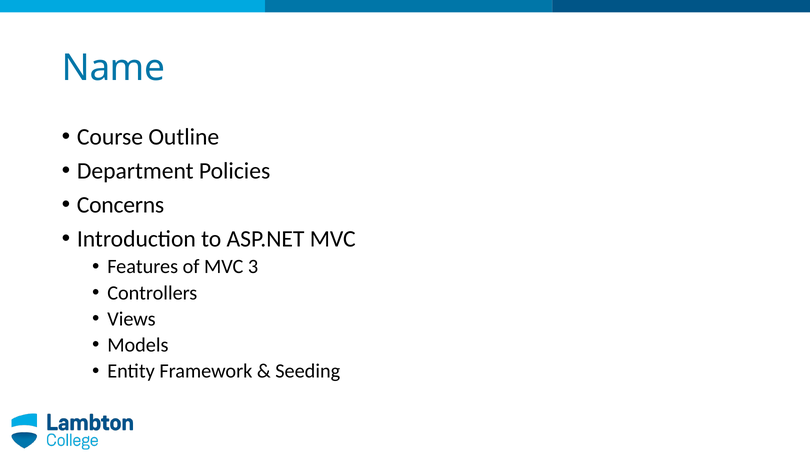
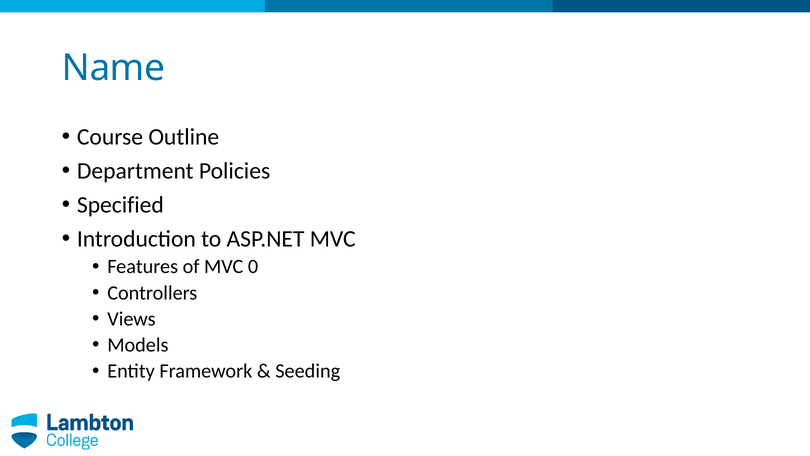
Concerns: Concerns -> Specified (120, 205)
3: 3 -> 0 (253, 267)
